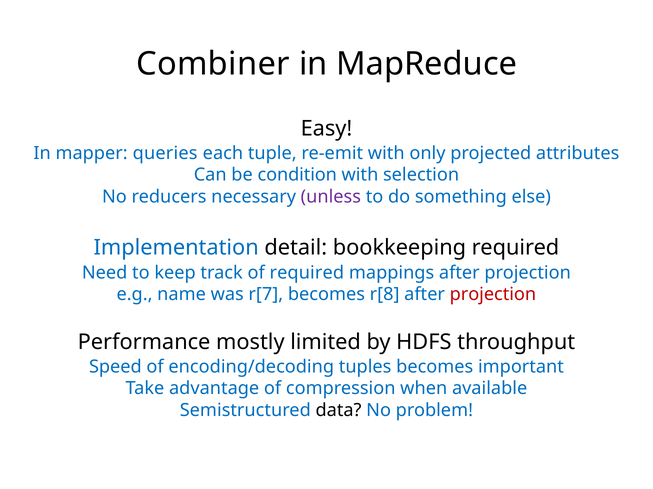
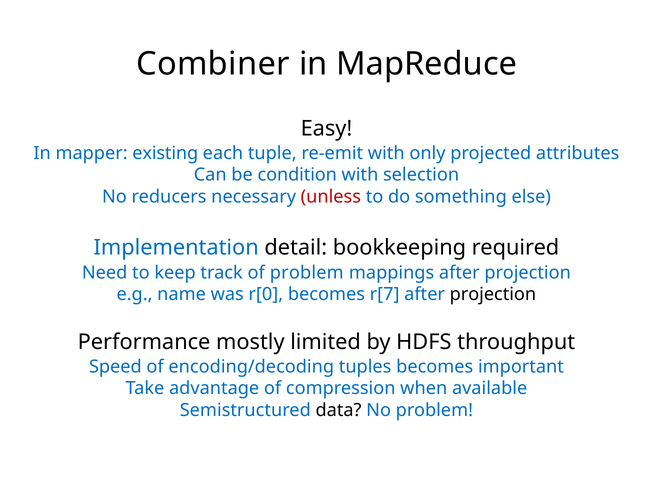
queries: queries -> existing (165, 153)
unless colour: purple -> red (331, 197)
of required: required -> problem (307, 273)
r[7: r[7 -> r[0 (266, 295)
r[8: r[8 -> r[7 (385, 295)
projection colour: red -> black (493, 295)
